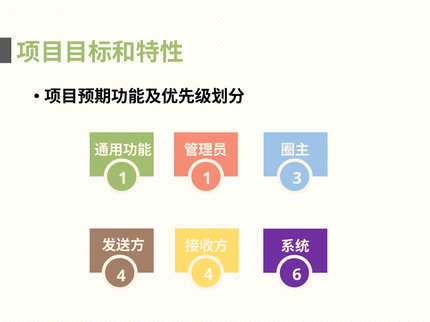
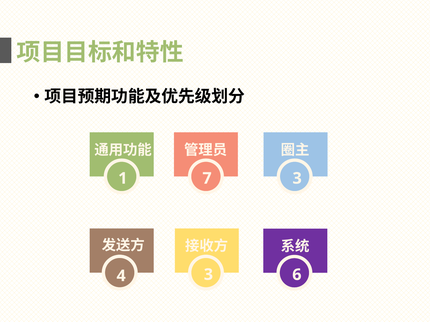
1 1: 1 -> 7 (207, 179)
4 4: 4 -> 3 (208, 275)
